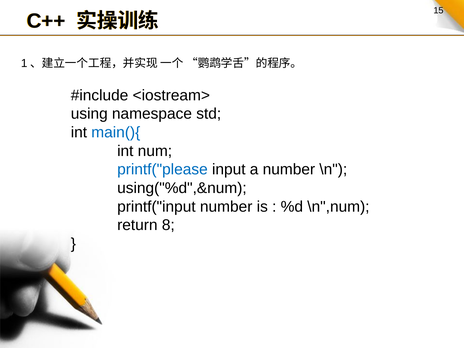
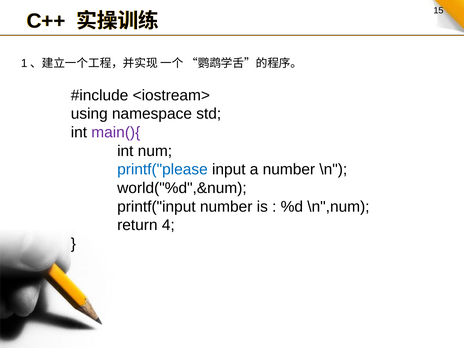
main(){ colour: blue -> purple (116, 132)
using("%d",&num: using("%d",&num -> world("%d",&num (182, 188)
8: 8 -> 4 (168, 225)
